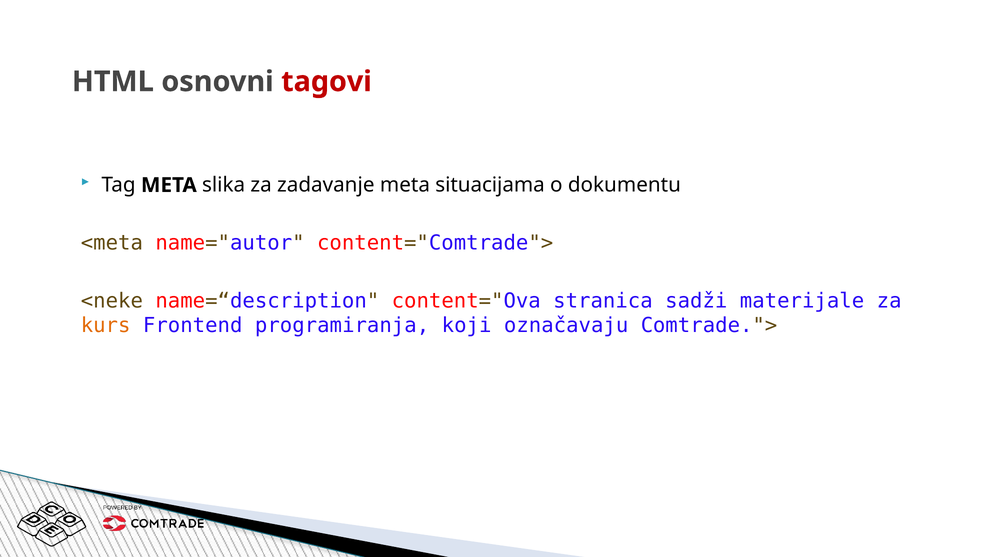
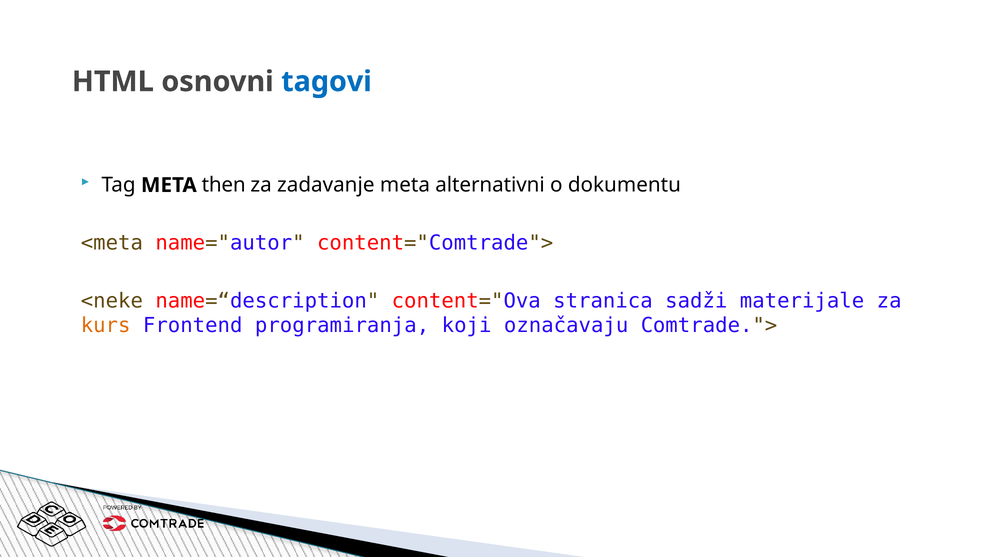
tagovi colour: red -> blue (326, 82)
slika: slika -> then (224, 185)
situacijama: situacijama -> alternativni (490, 185)
